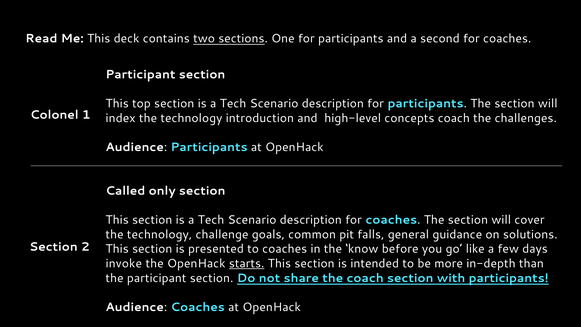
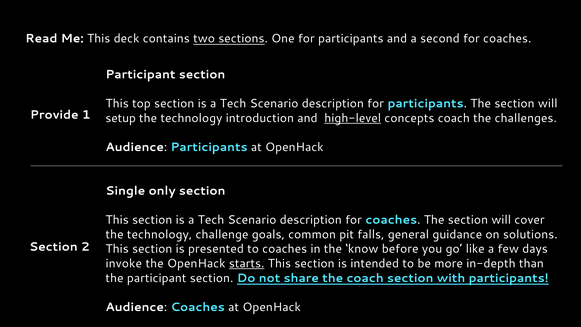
Colonel: Colonel -> Provide (54, 115)
index: index -> setup (121, 118)
high-level underline: none -> present (353, 118)
Called: Called -> Single (125, 191)
